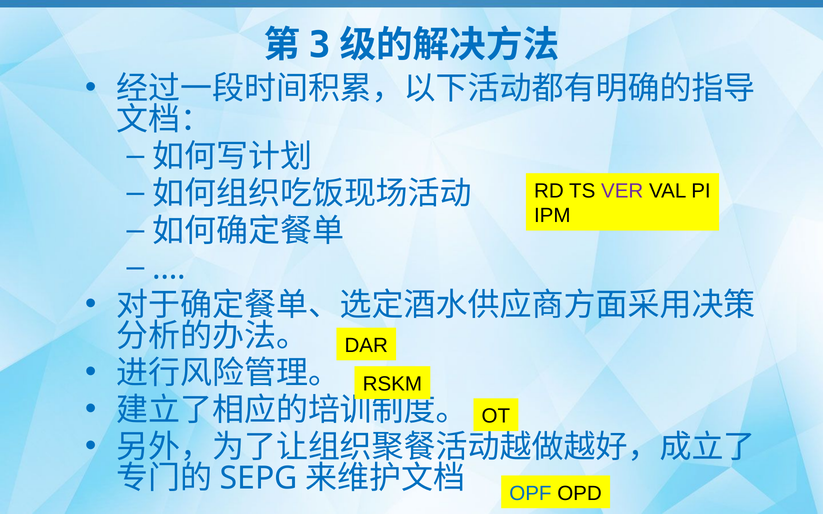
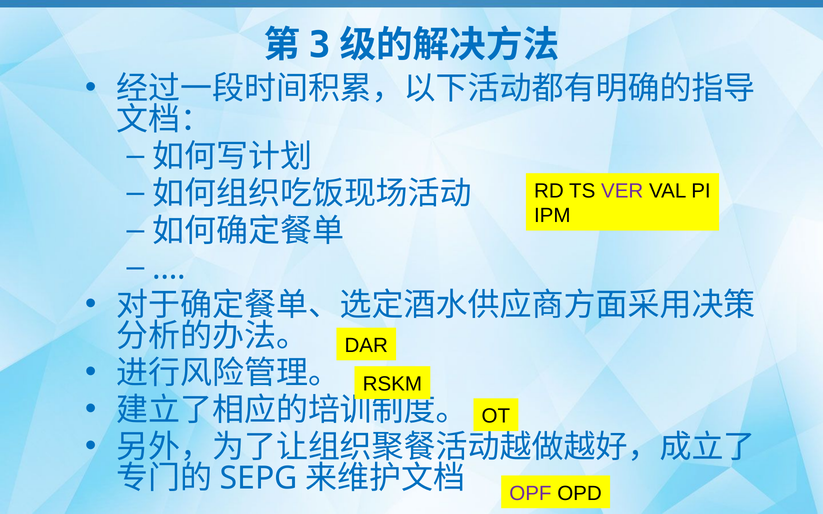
OPF colour: blue -> purple (530, 494)
